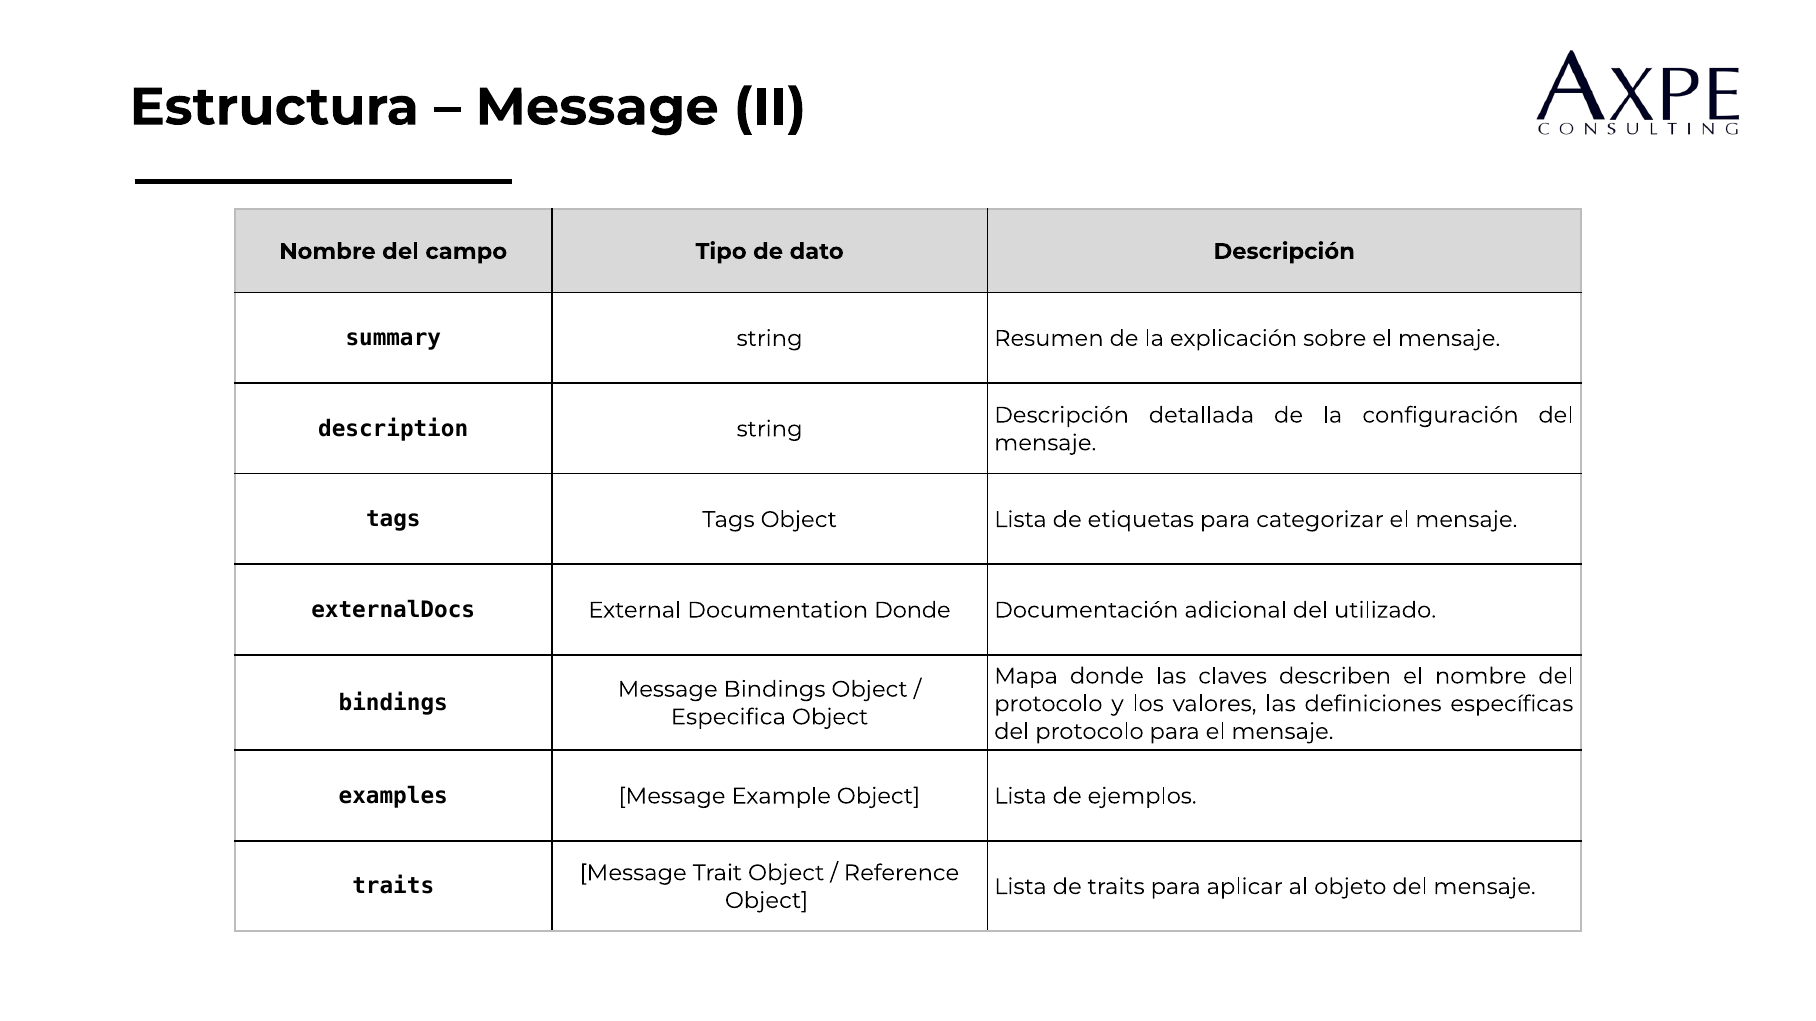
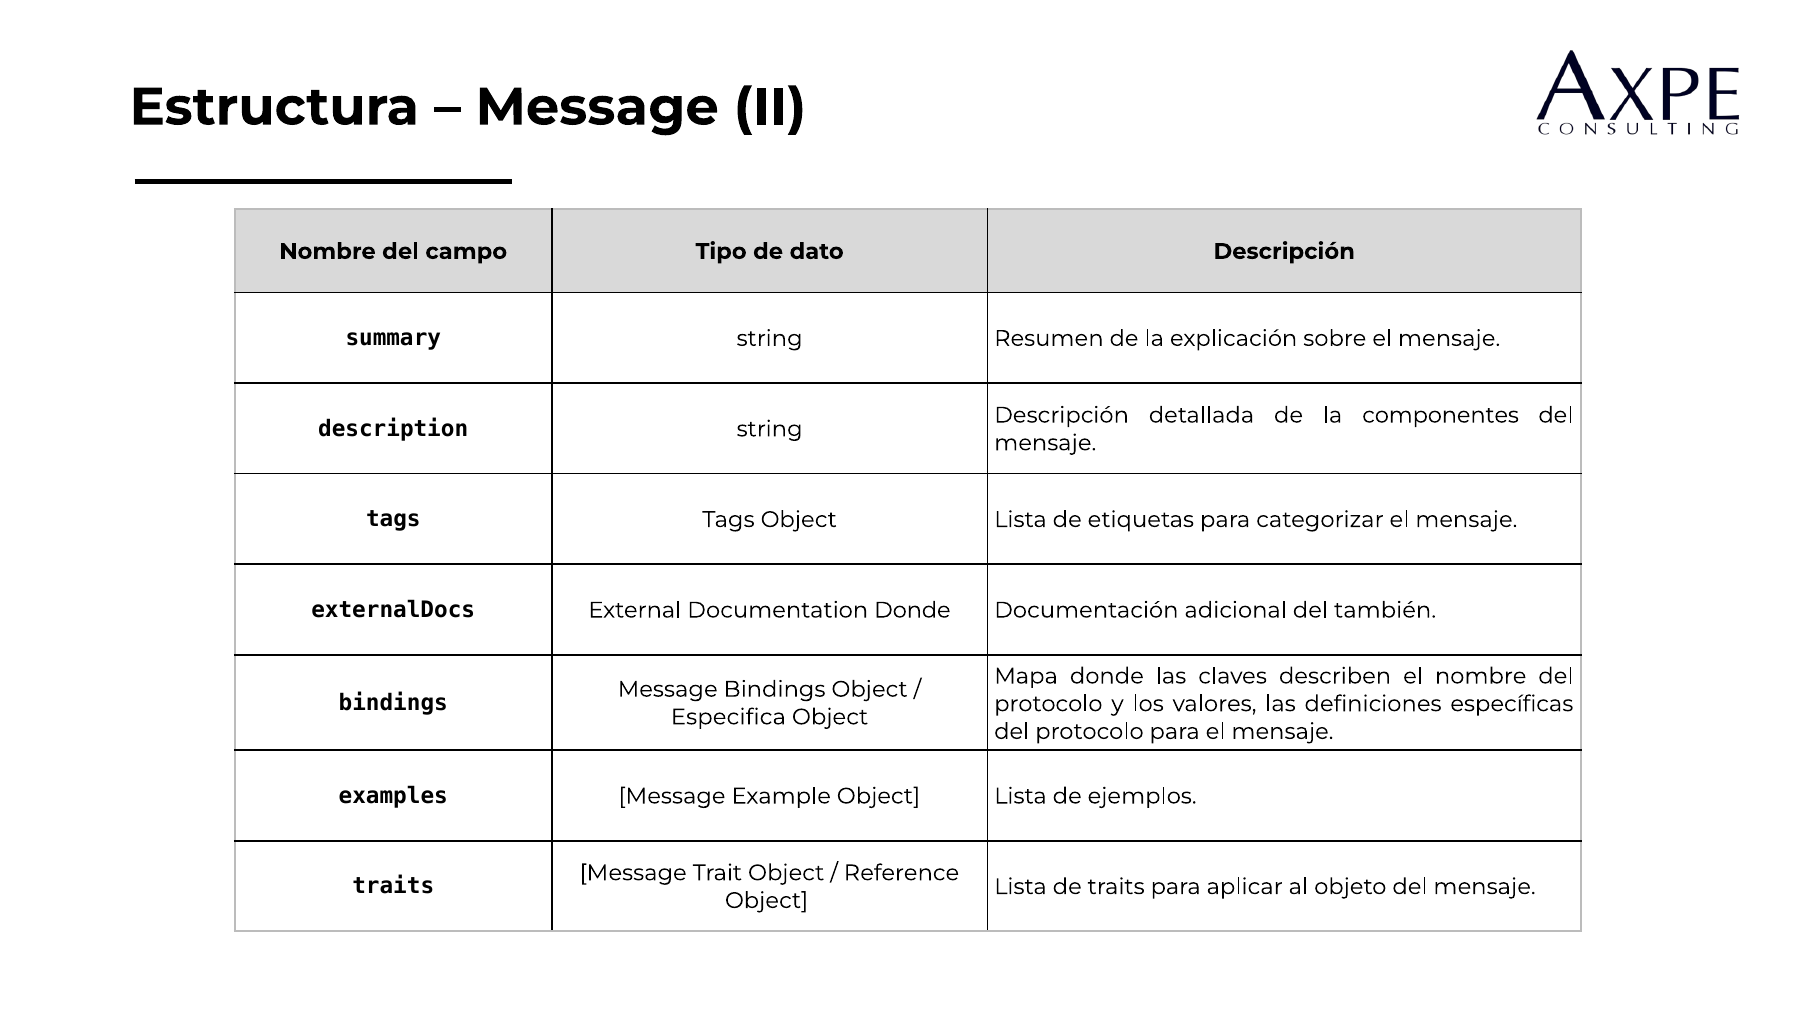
configuración: configuración -> componentes (1441, 415)
utilizado: utilizado -> también (1385, 610)
